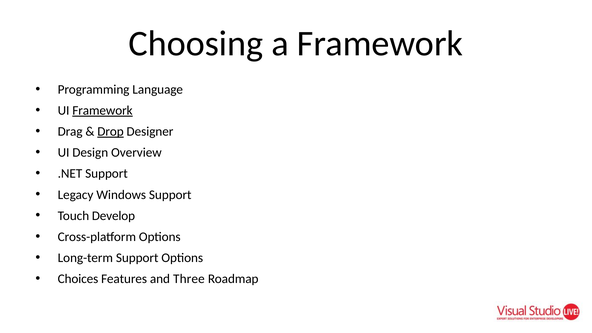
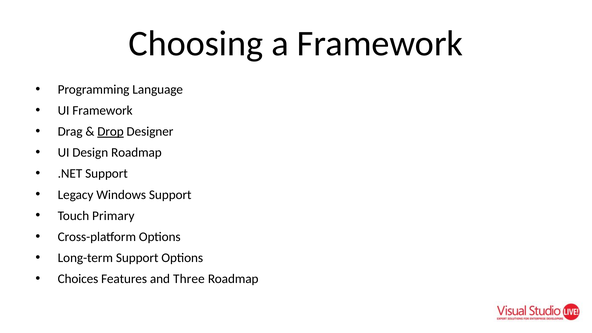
Framework underline: present -> none (102, 111)
Design Overview: Overview -> Roadmap (136, 153)
Develop: Develop -> Primary (113, 216)
